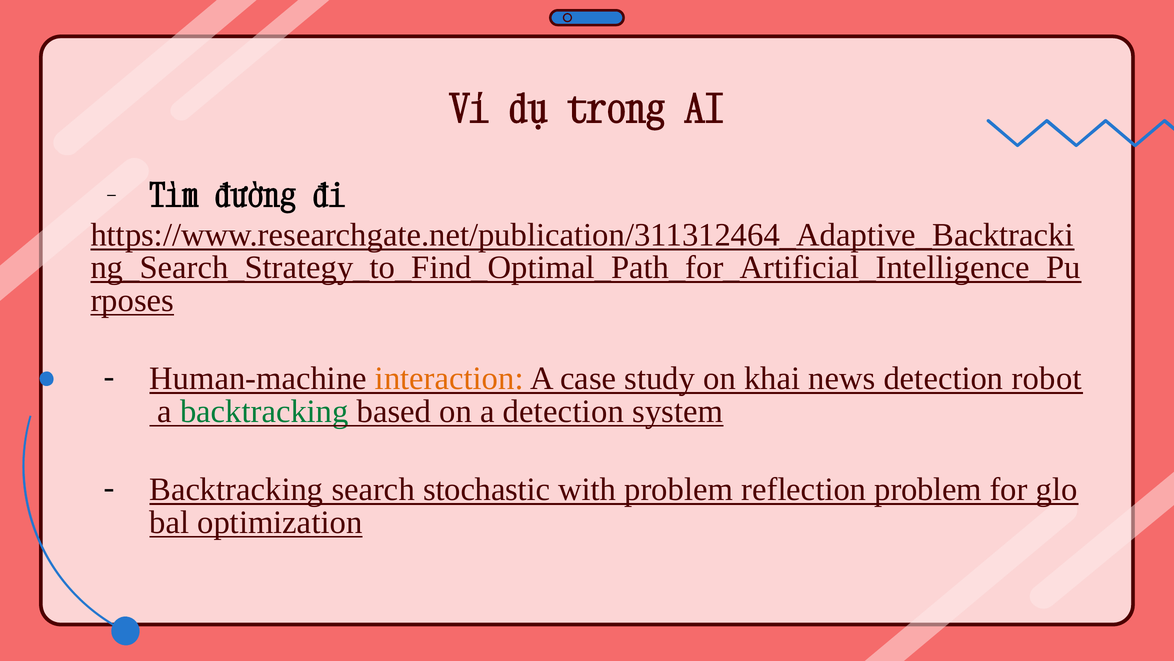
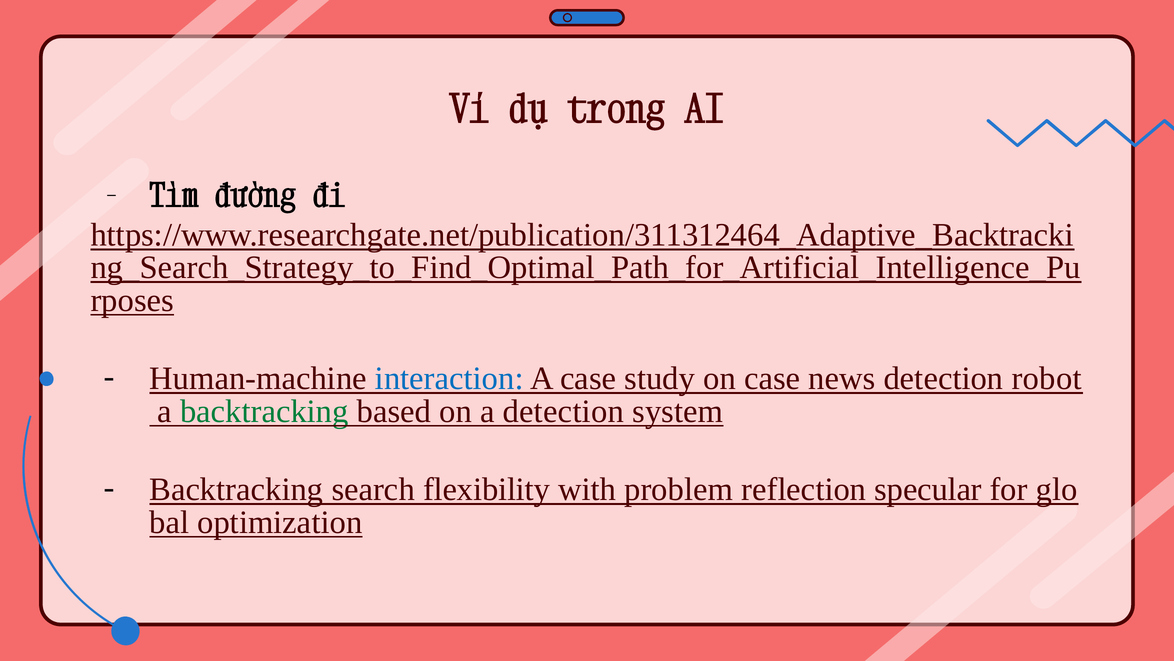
interaction colour: orange -> blue (449, 378)
on khai: khai -> case (772, 378)
stochastic: stochastic -> flexibility (487, 489)
reflection problem: problem -> specular (928, 489)
